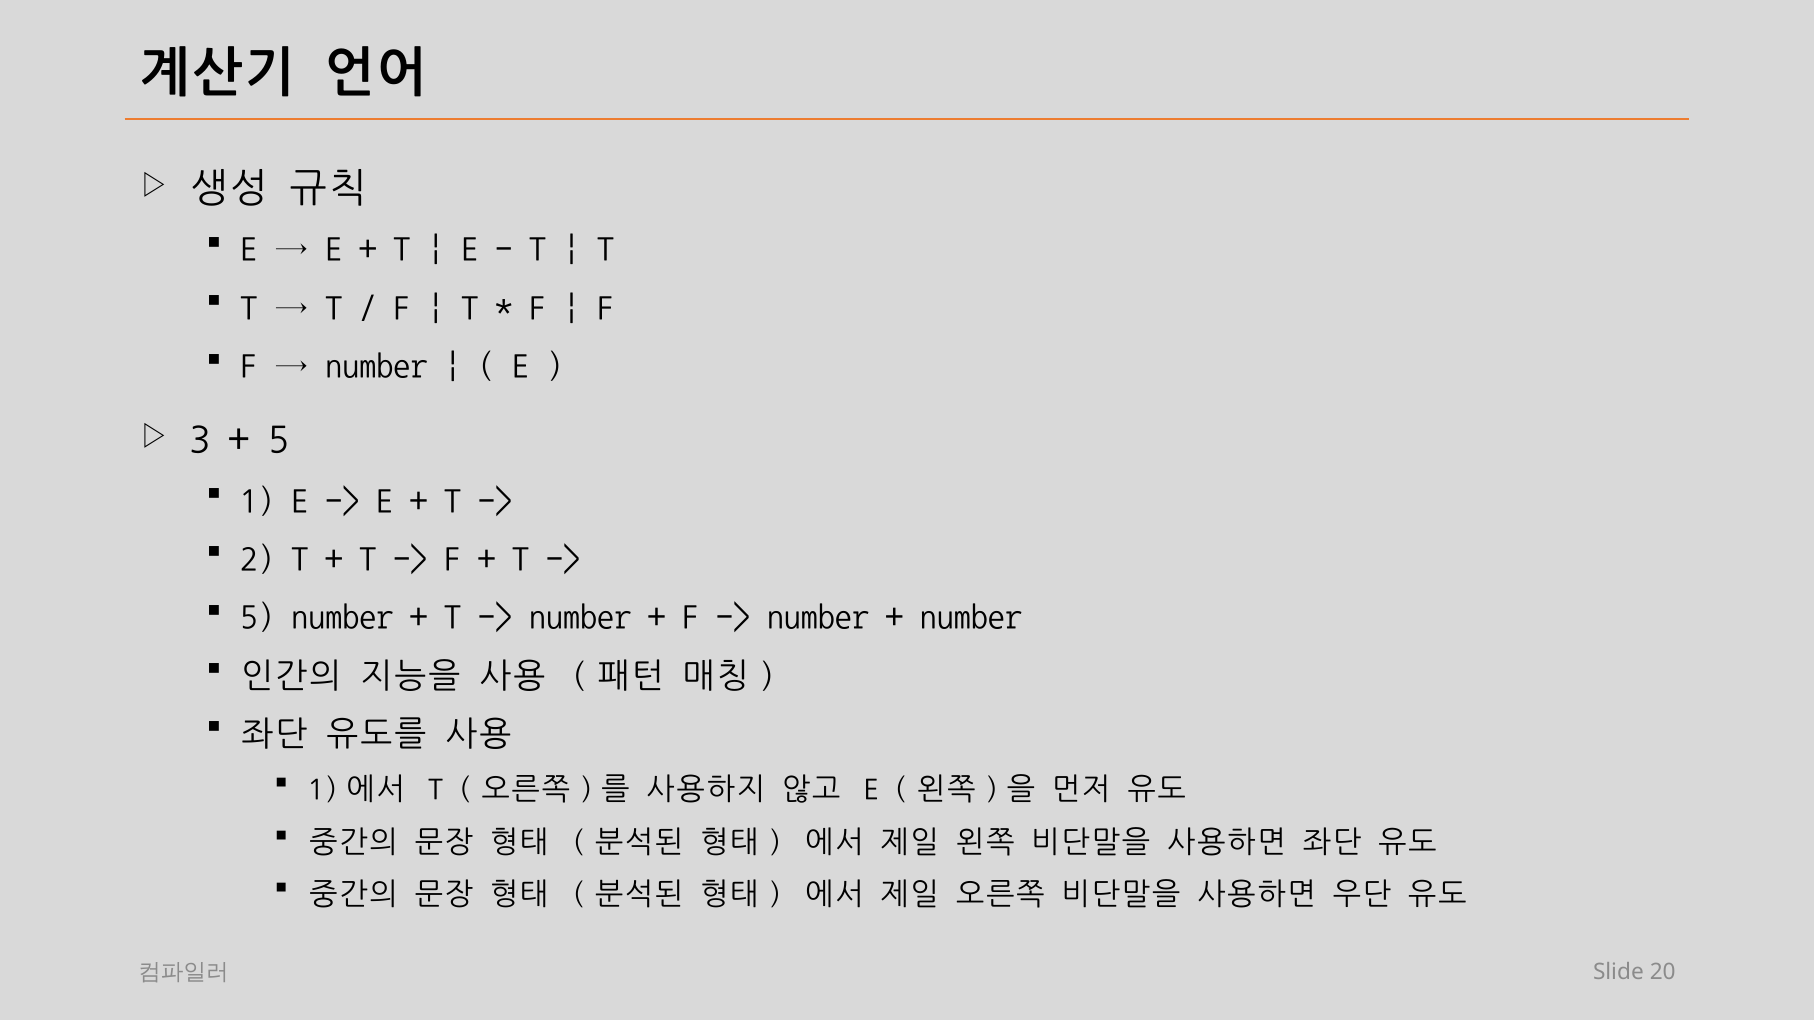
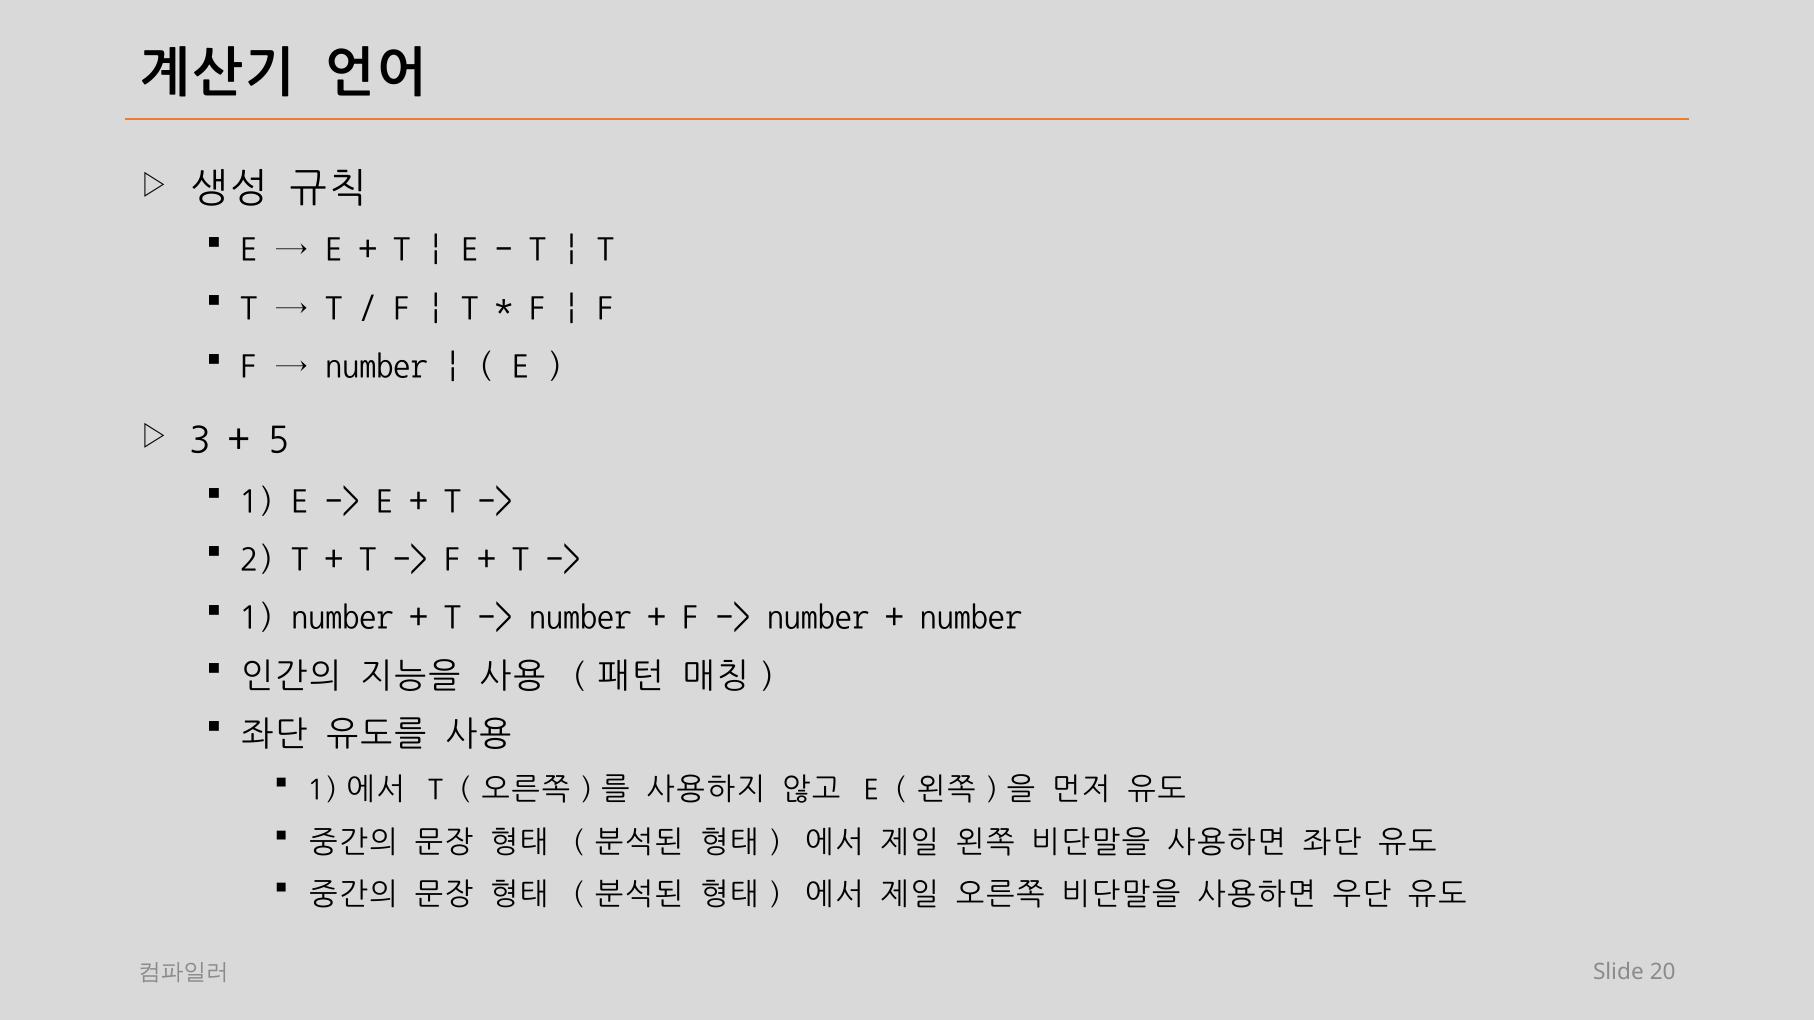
5: 5 -> 1 (257, 617)
